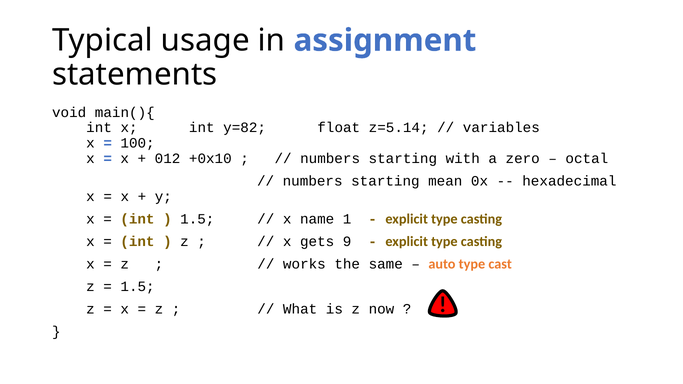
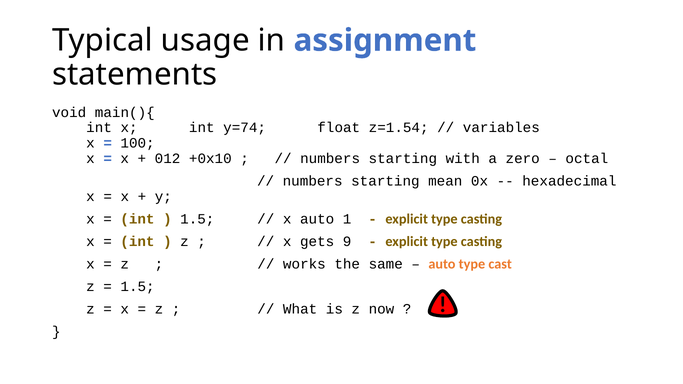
y=82: y=82 -> y=74 (245, 128)
z=5.14: z=5.14 -> z=1.54 (399, 128)
x name: name -> auto (317, 219)
